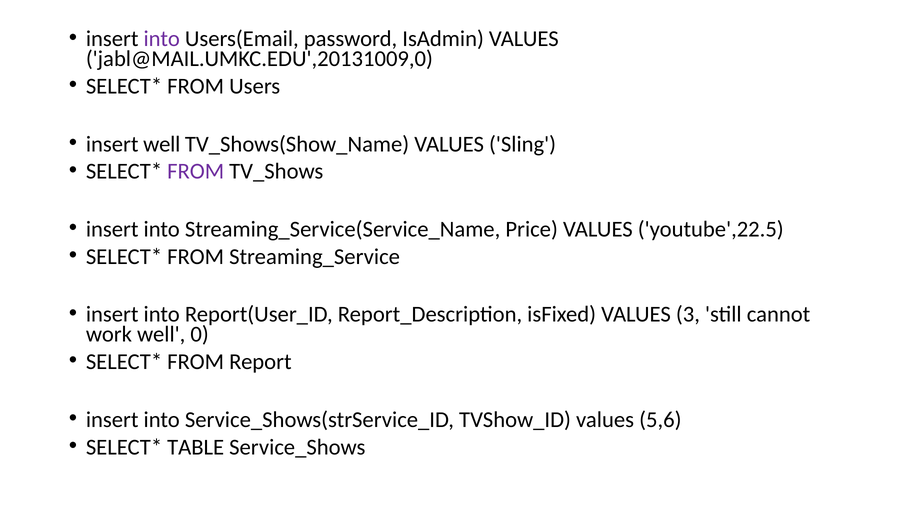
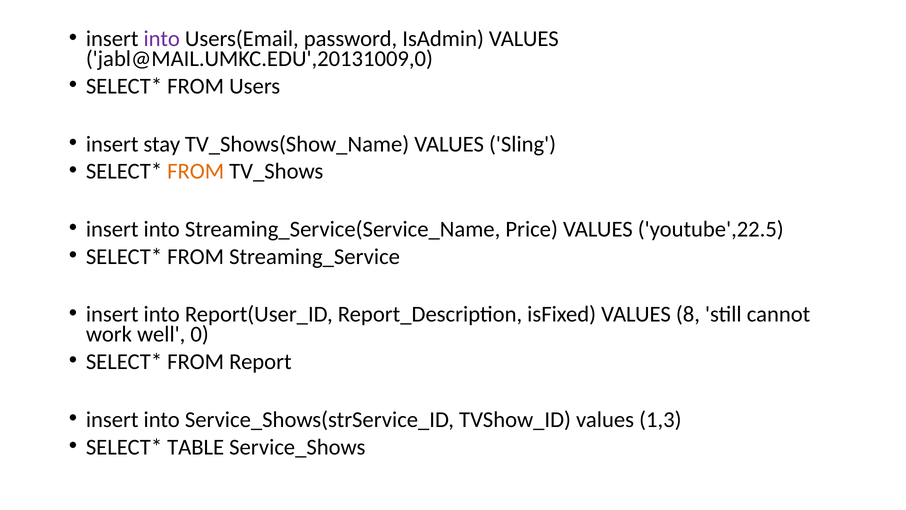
insert well: well -> stay (162, 144)
FROM colour: purple -> orange (196, 171)
3: 3 -> 8 (688, 314)
5,6: 5,6 -> 1,3 (660, 419)
